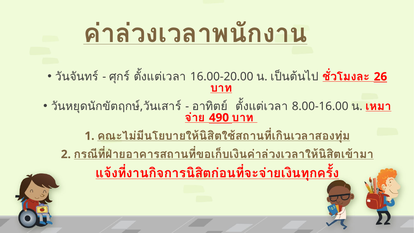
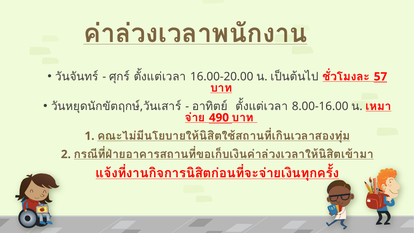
26: 26 -> 57 (380, 77)
